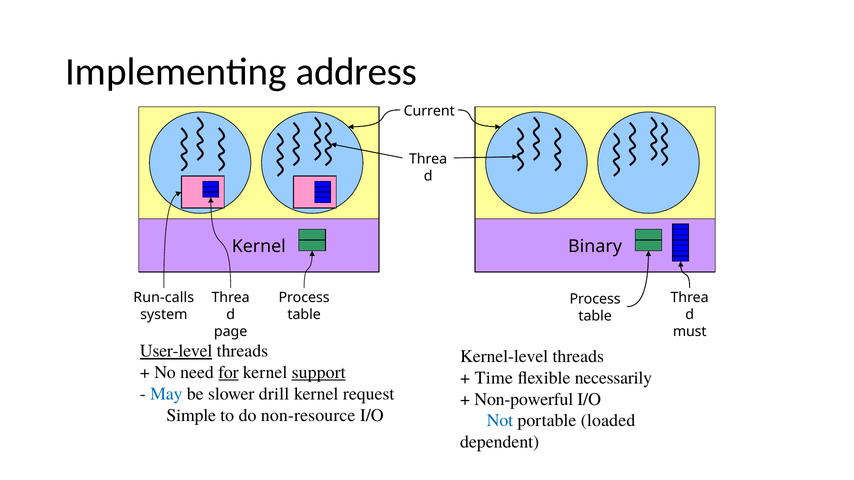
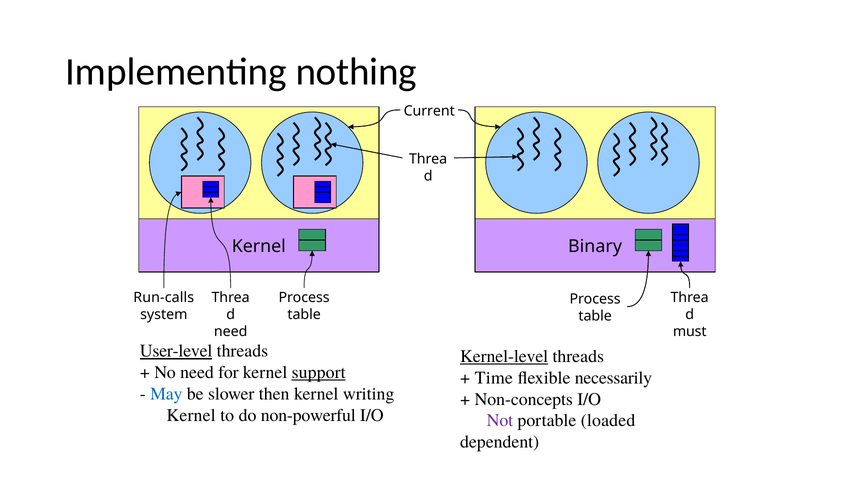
address: address -> nothing (356, 72)
page: page -> need (231, 332)
Kernel-level underline: none -> present (504, 357)
for underline: present -> none (228, 373)
drill: drill -> then (274, 394)
request: request -> writing (369, 394)
Non-powerful: Non-powerful -> Non-concepts (524, 399)
Simple: Simple -> Kernel (191, 415)
non-resource: non-resource -> non-powerful (308, 415)
Not colour: blue -> purple (500, 421)
